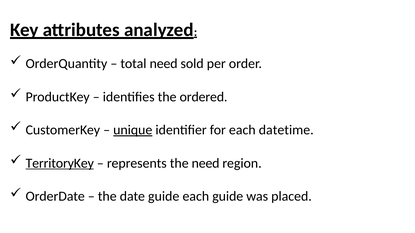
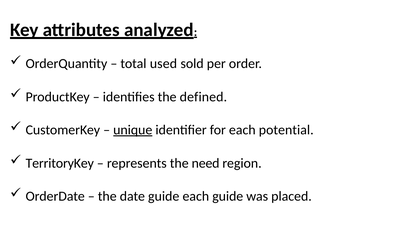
total need: need -> used (163, 64)
ordered: ordered -> defined (203, 97)
datetime: datetime -> potential (286, 130)
TerritoryKey underline: present -> none (60, 163)
